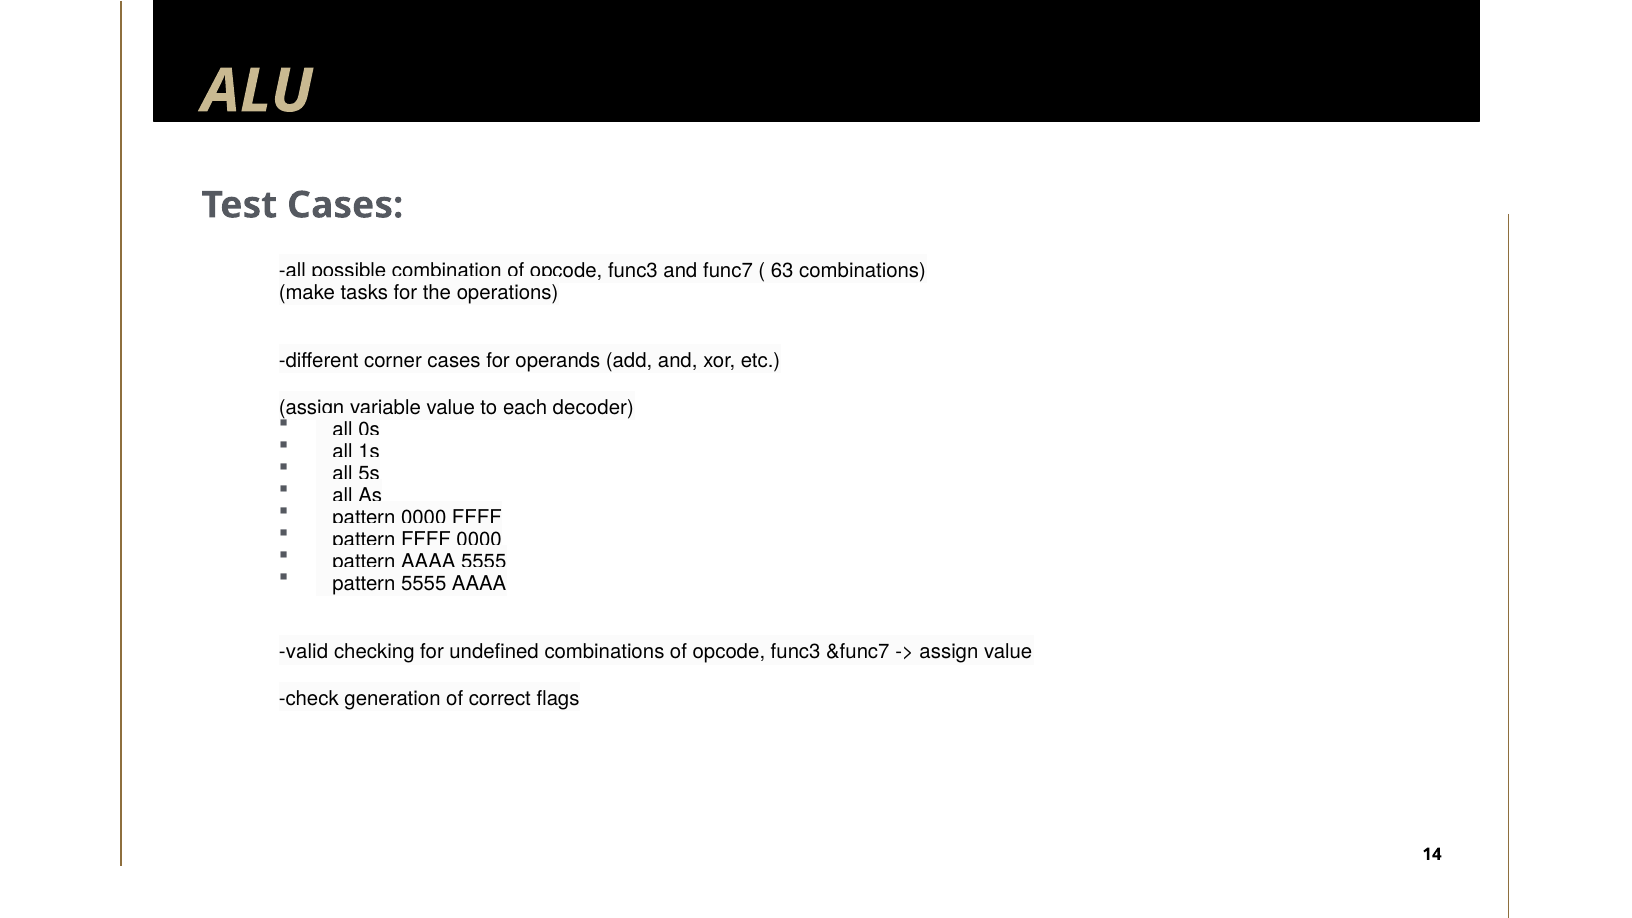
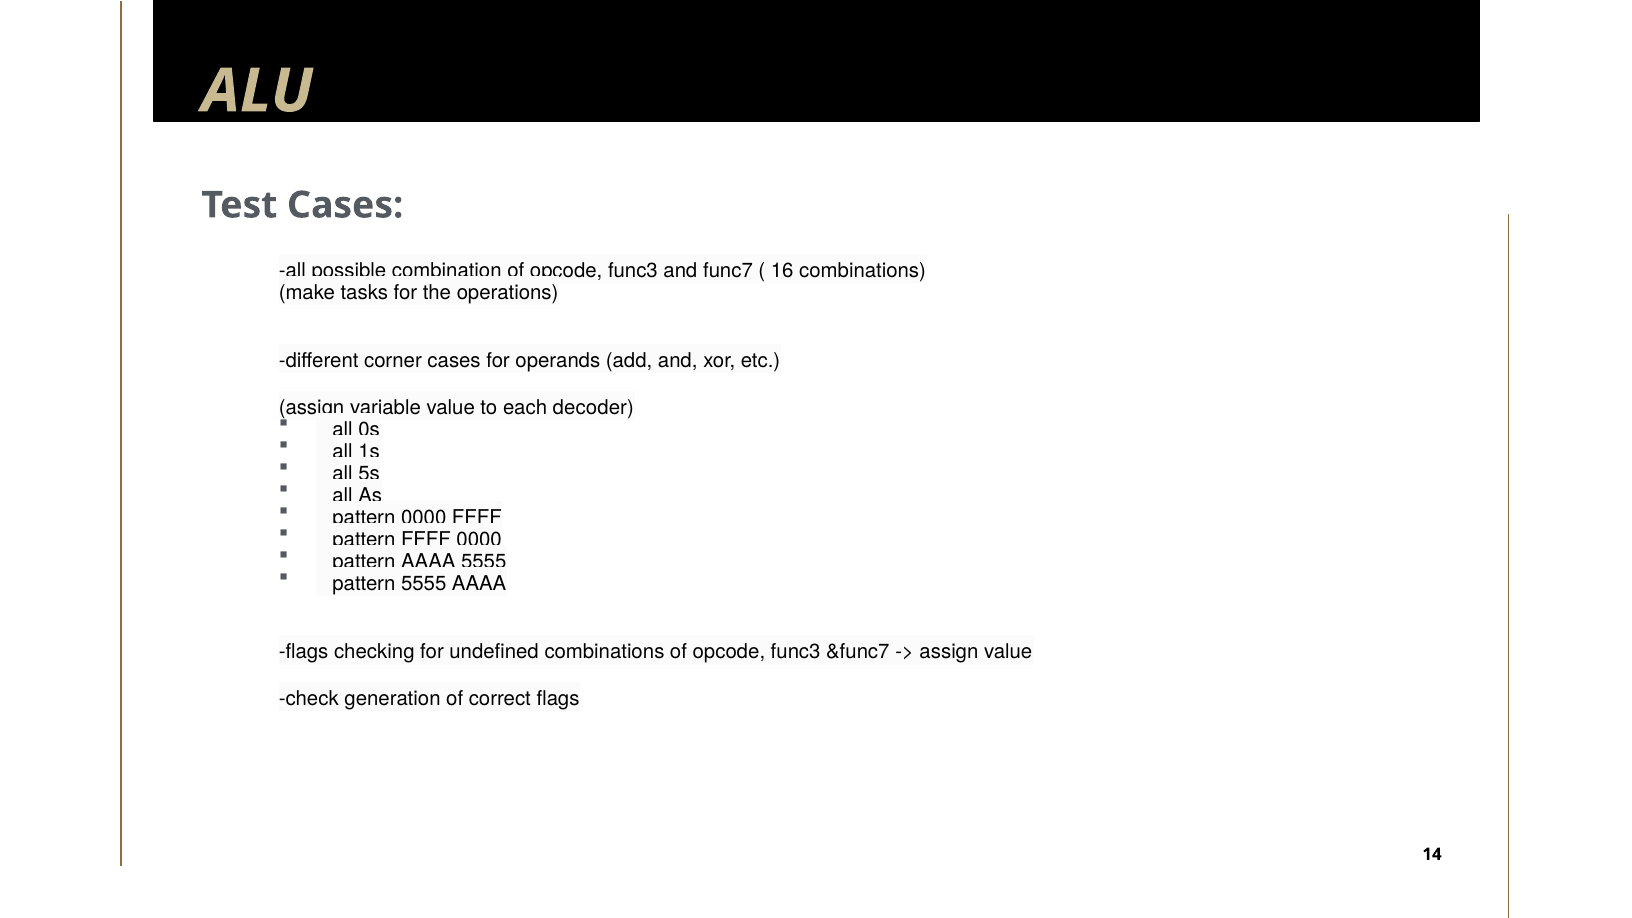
63: 63 -> 16 (782, 270)
valid: valid -> flags (304, 652)
